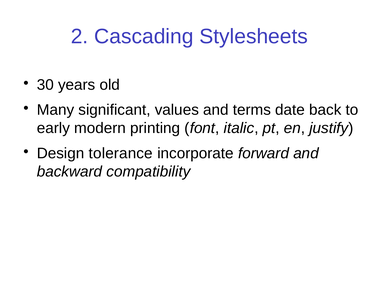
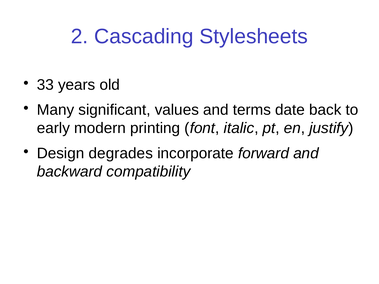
30: 30 -> 33 (45, 85)
tolerance: tolerance -> degrades (121, 153)
